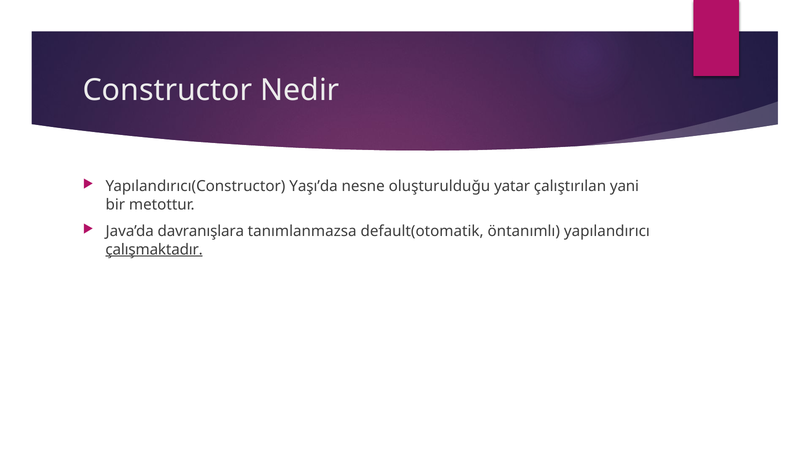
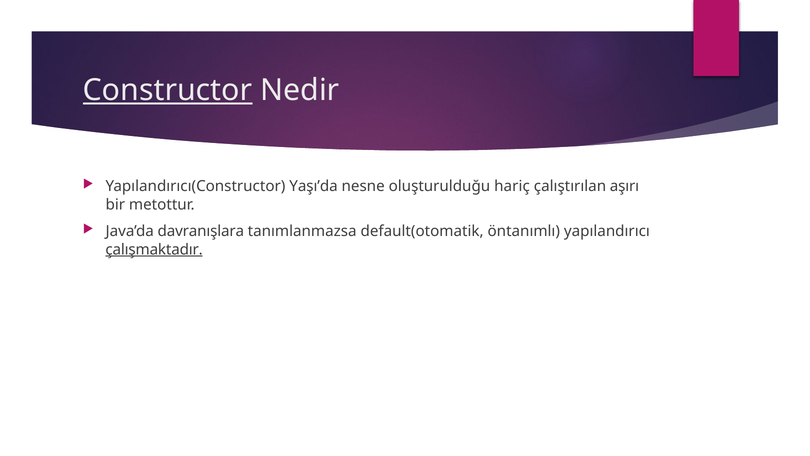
Constructor underline: none -> present (168, 90)
yatar: yatar -> hariç (512, 186)
yani: yani -> aşırı (624, 186)
